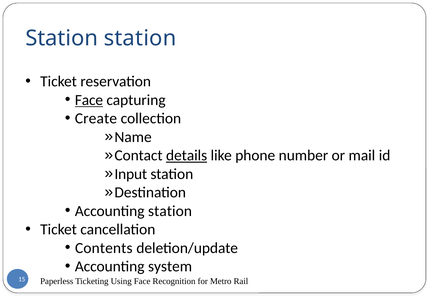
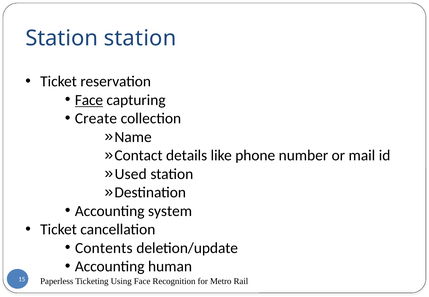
details underline: present -> none (187, 156)
Input: Input -> Used (131, 174)
Accounting station: station -> system (170, 211)
system: system -> human (170, 266)
